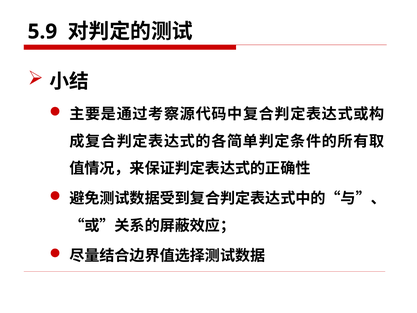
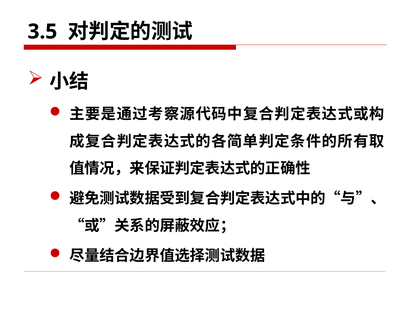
5.9: 5.9 -> 3.5 (42, 32)
